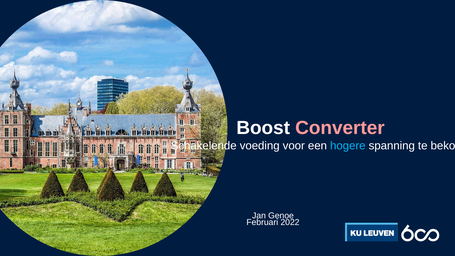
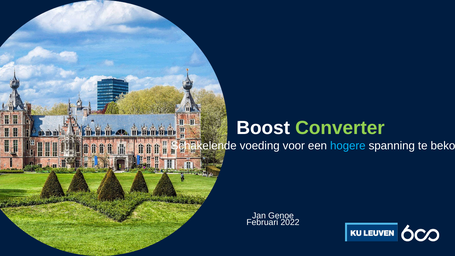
Converter colour: pink -> light green (340, 128)
